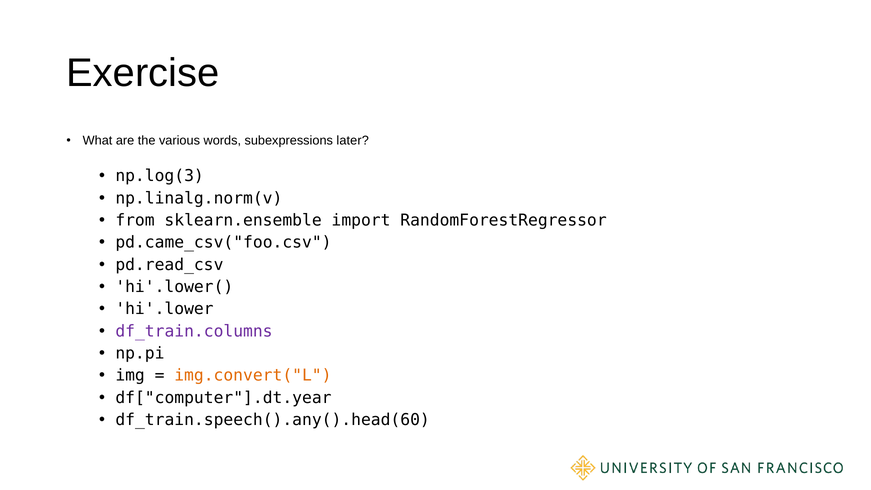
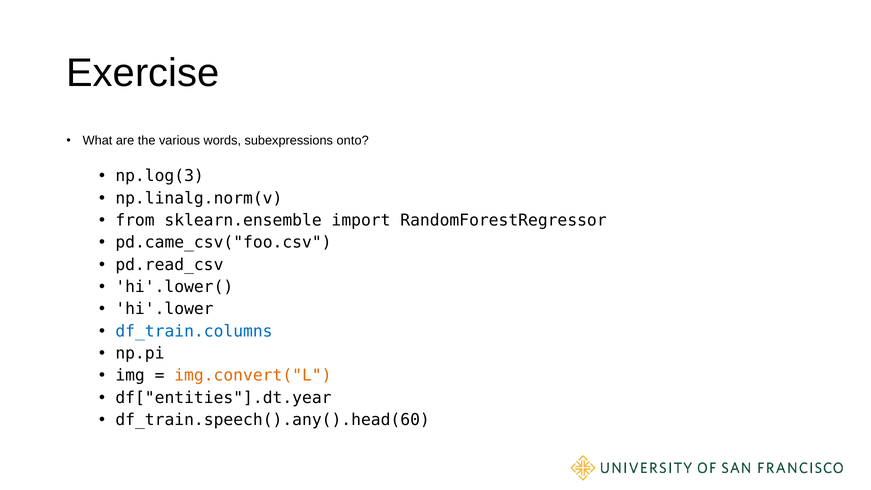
later: later -> onto (353, 140)
df_train.columns colour: purple -> blue (194, 331)
df["computer"].dt.year: df["computer"].dt.year -> df["entities"].dt.year (223, 398)
